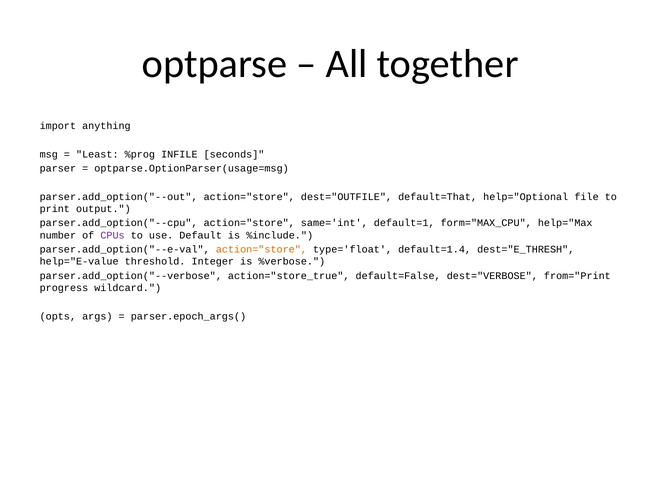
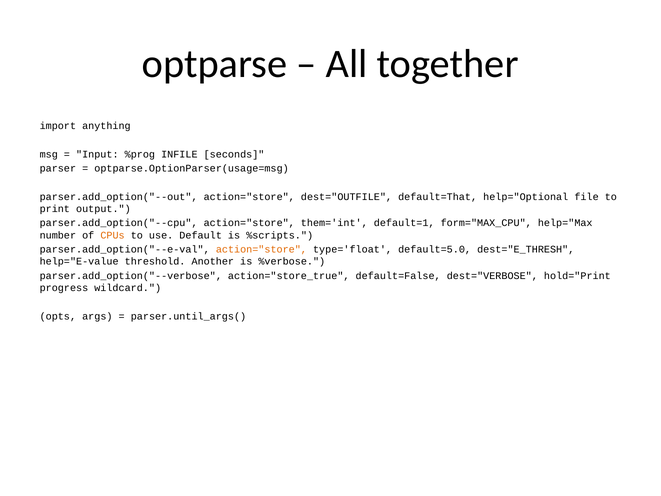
Least: Least -> Input (97, 154)
same='int: same='int -> them='int (334, 223)
CPUs colour: purple -> orange (113, 235)
%include: %include -> %scripts (280, 235)
default=1.4: default=1.4 -> default=5.0 (435, 249)
Integer: Integer -> Another (213, 262)
from="Print: from="Print -> hold="Print (577, 276)
parser.epoch_args(: parser.epoch_args( -> parser.until_args( (188, 316)
